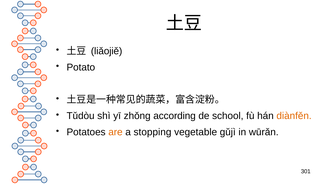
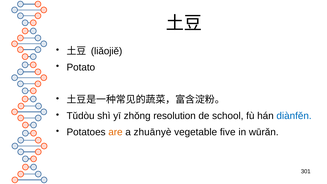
according: according -> resolution (175, 116)
diànfěn colour: orange -> blue (294, 116)
stopping: stopping -> zhuānyè (152, 132)
gǔjì: gǔjì -> five (228, 132)
